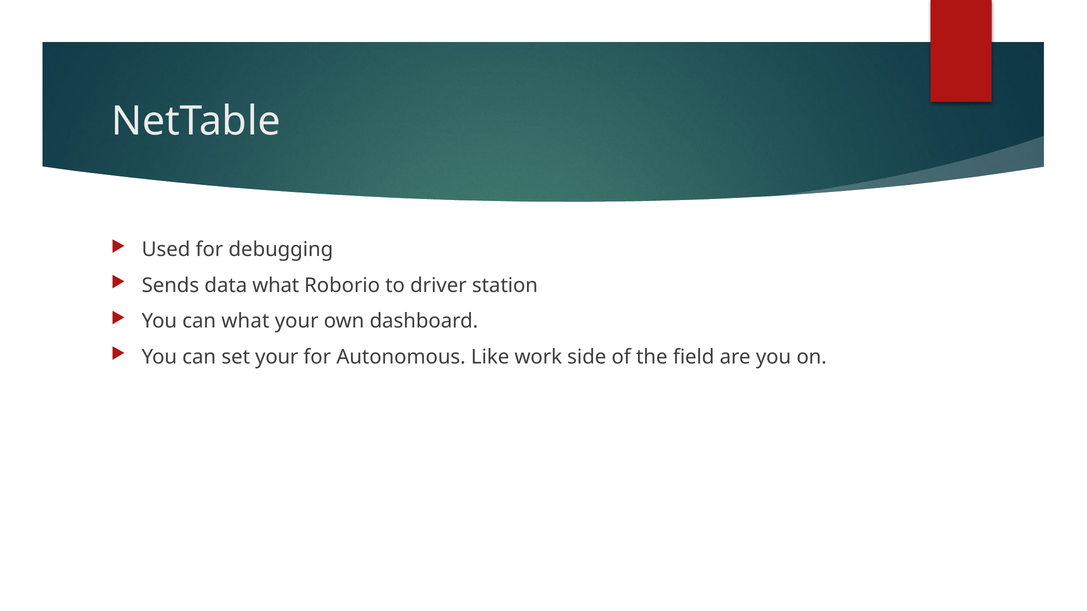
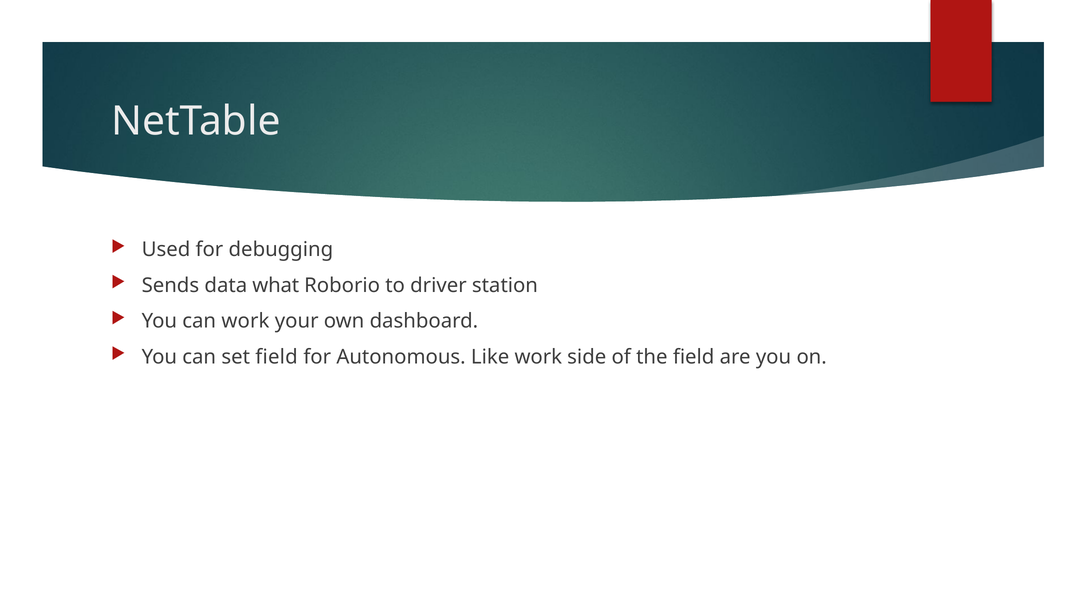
can what: what -> work (245, 321)
set your: your -> field (277, 357)
